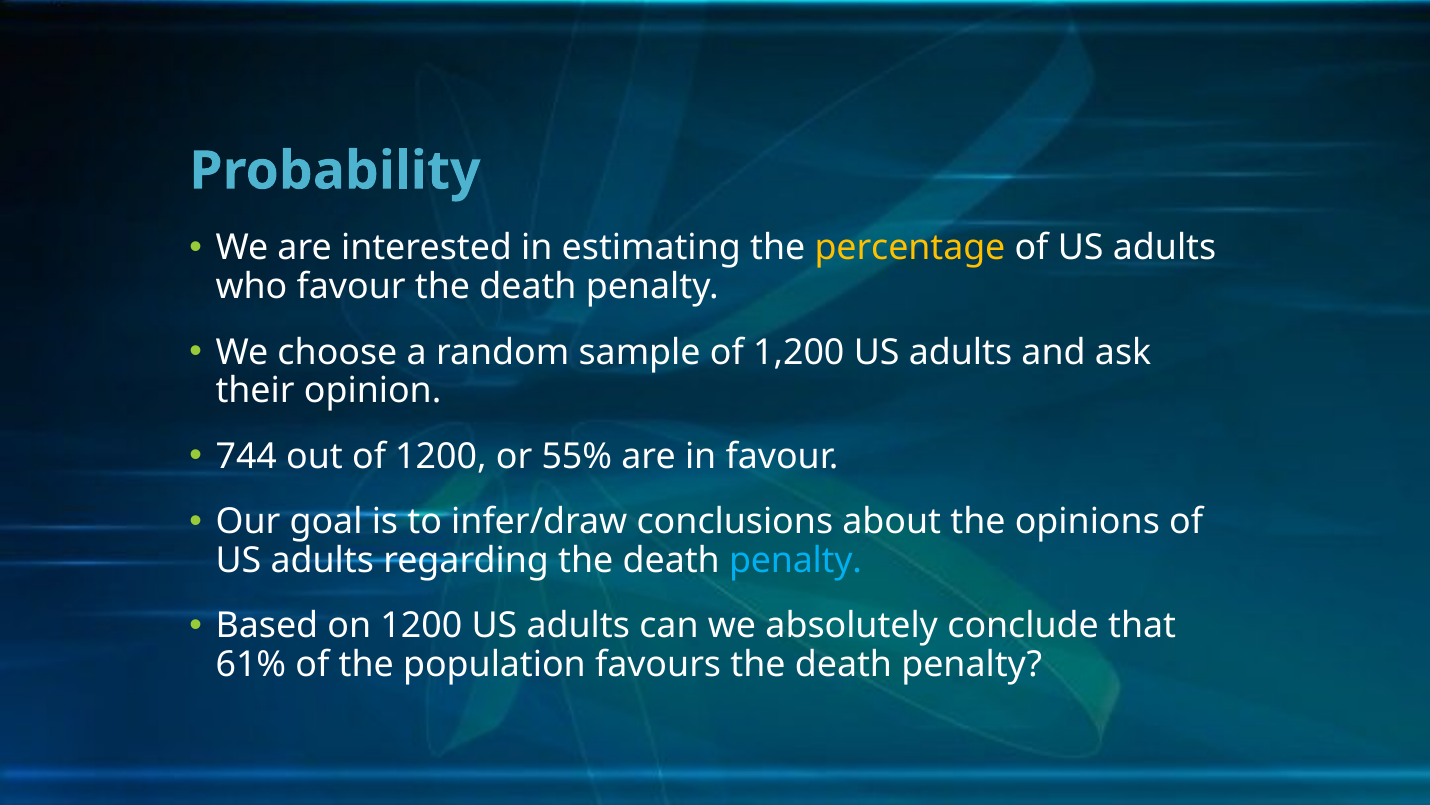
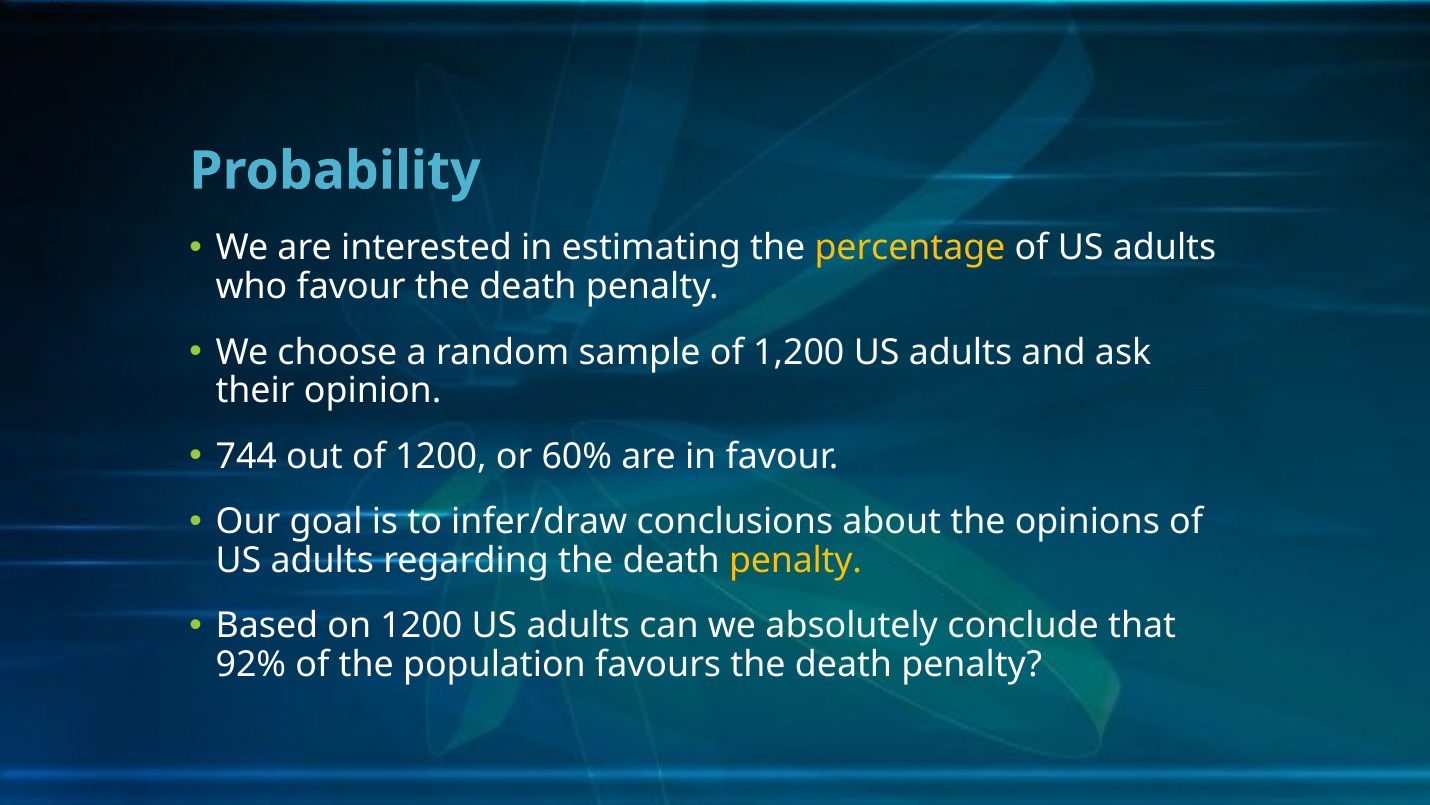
55%: 55% -> 60% (577, 456)
penalty colour: light blue -> yellow (796, 560)
61%: 61% -> 92% (251, 664)
